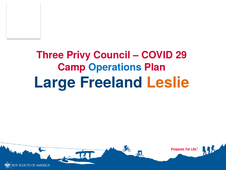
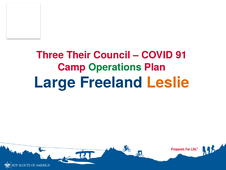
Privy: Privy -> Their (79, 55)
29: 29 -> 91 (181, 55)
Operations colour: blue -> green (115, 67)
